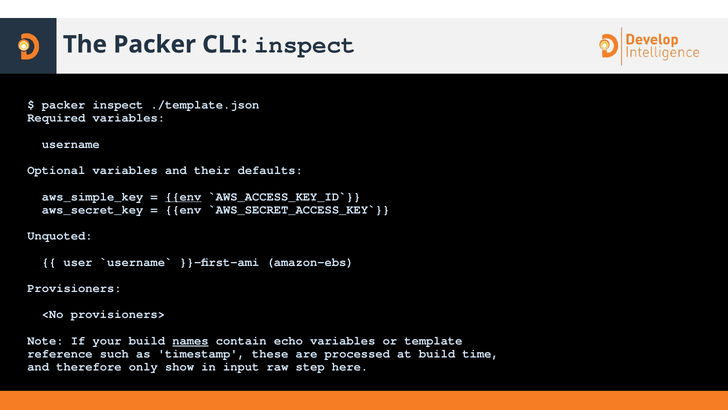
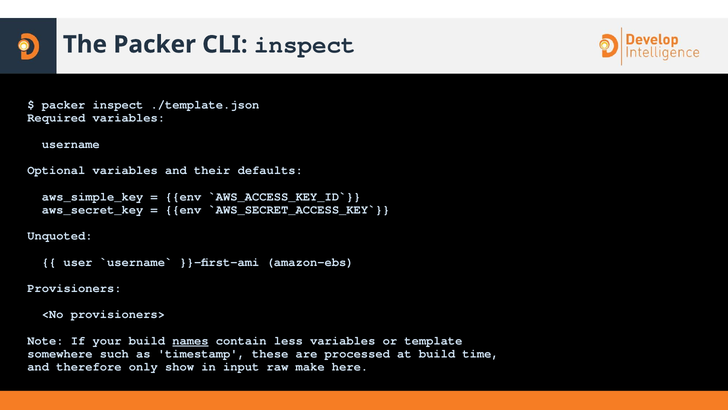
env underline: present -> none (183, 196)
echo: echo -> less (288, 340)
reference: reference -> somewhere (60, 353)
step: step -> make (310, 366)
